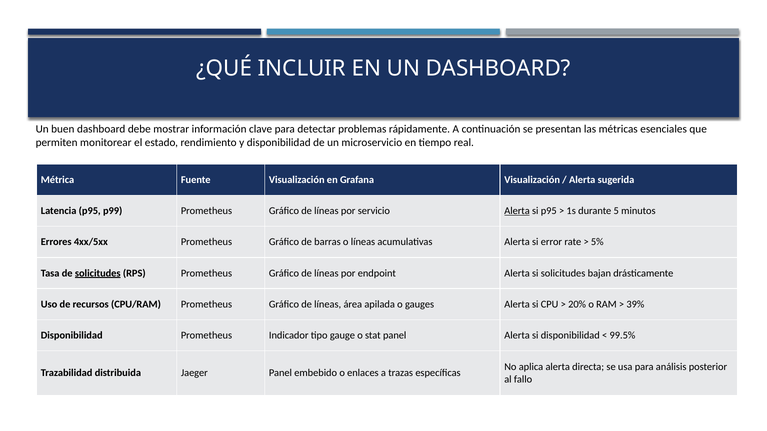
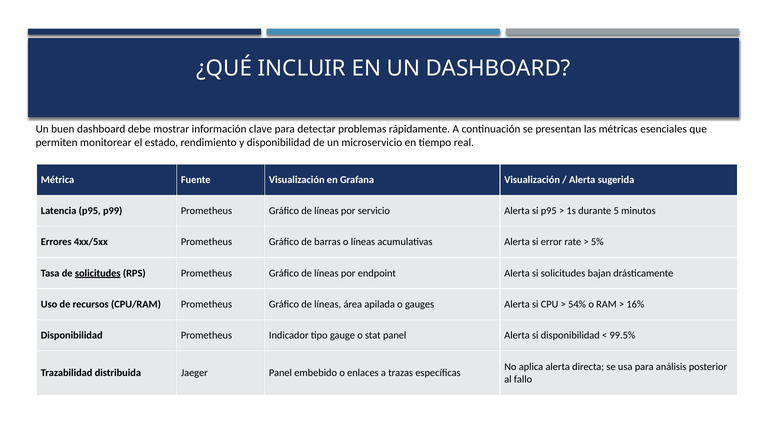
Alerta underline: present -> none (517, 211)
20%: 20% -> 54% (577, 304)
39%: 39% -> 16% (635, 304)
